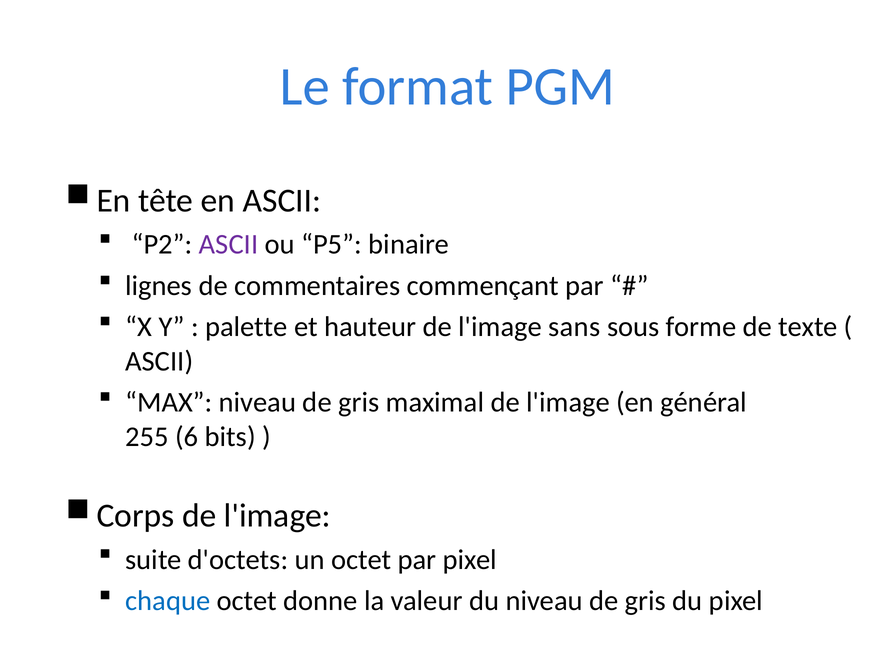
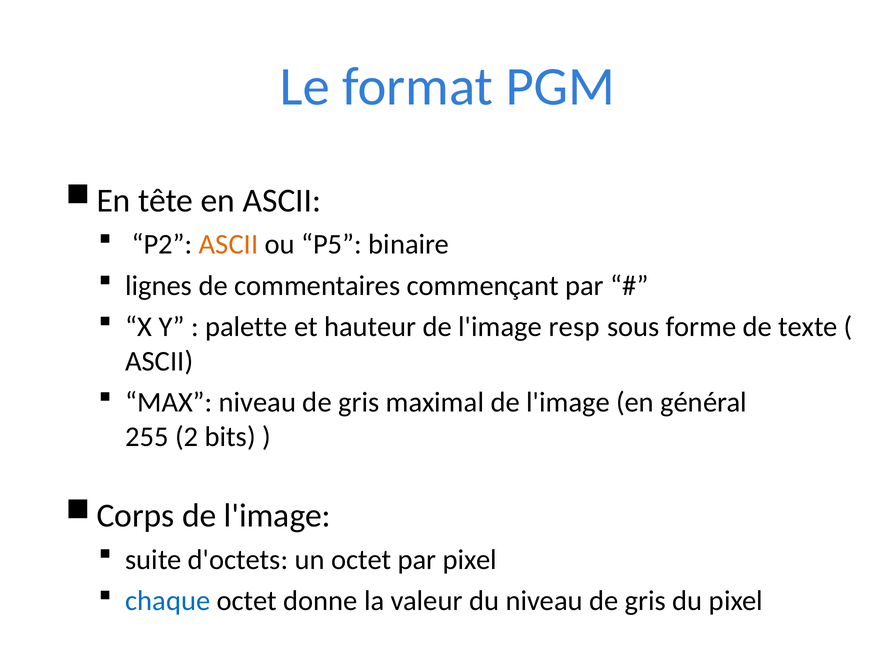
ASCII colour: purple -> orange (229, 245)
sans: sans -> resp (574, 327)
6: 6 -> 2 (187, 437)
